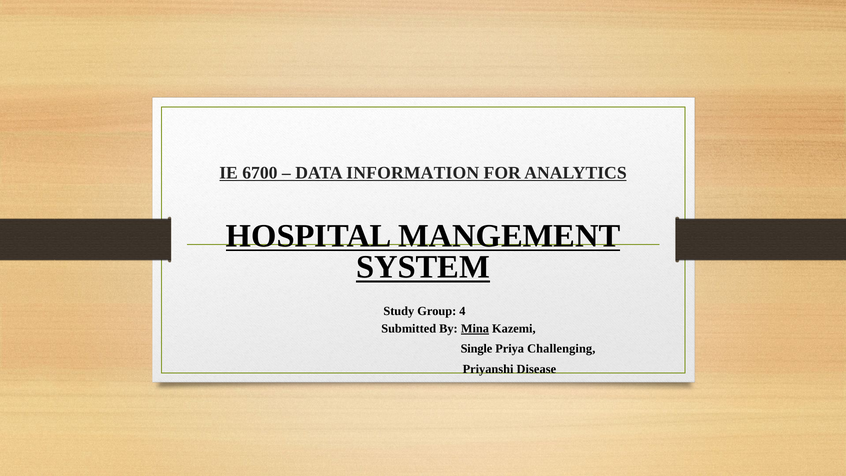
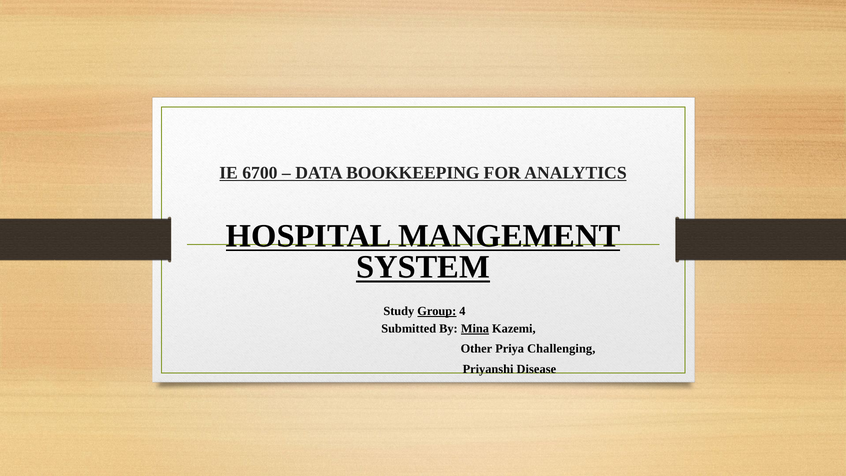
INFORMATION: INFORMATION -> BOOKKEEPING (413, 173)
Group underline: none -> present (437, 311)
Single: Single -> Other (476, 349)
